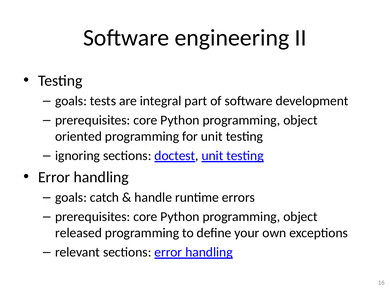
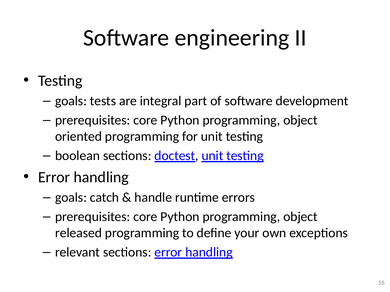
ignoring: ignoring -> boolean (78, 156)
